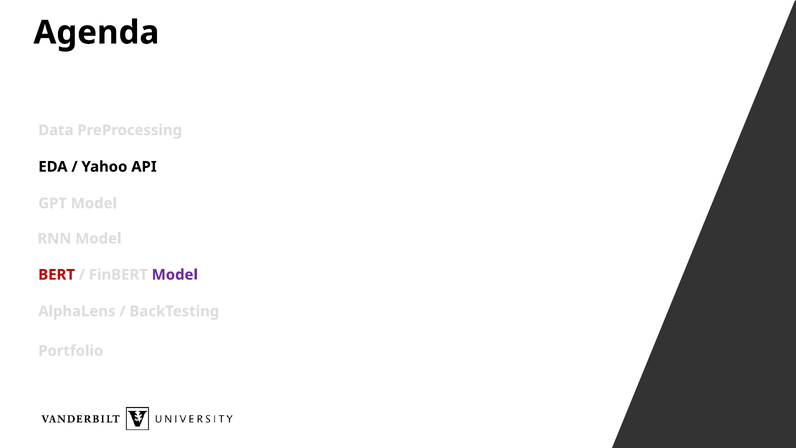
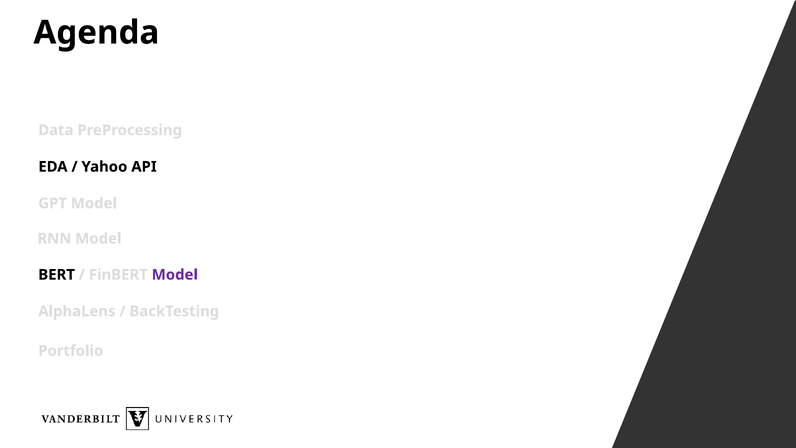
BERT colour: red -> black (57, 275)
